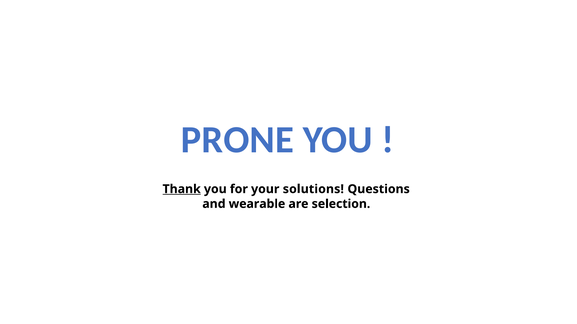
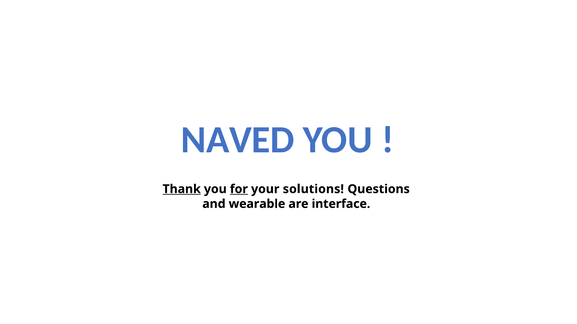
PRONE: PRONE -> NAVED (238, 140)
for underline: none -> present (239, 189)
selection: selection -> interface (341, 204)
